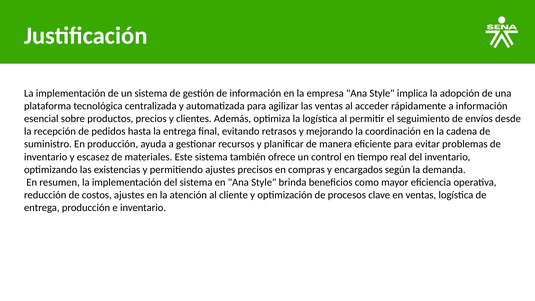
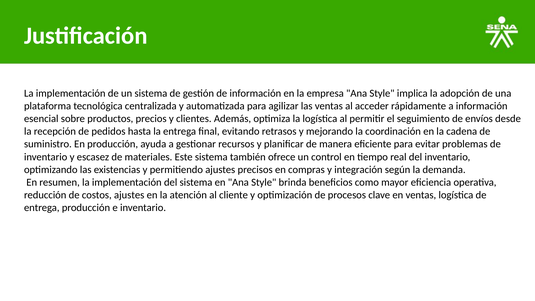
encargados: encargados -> integración (358, 170)
